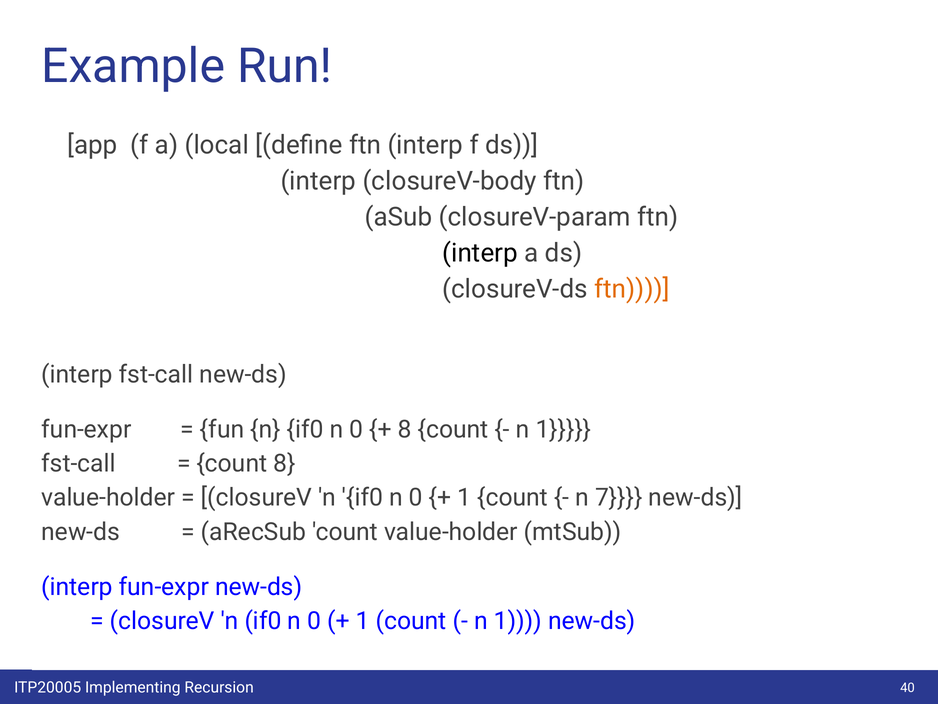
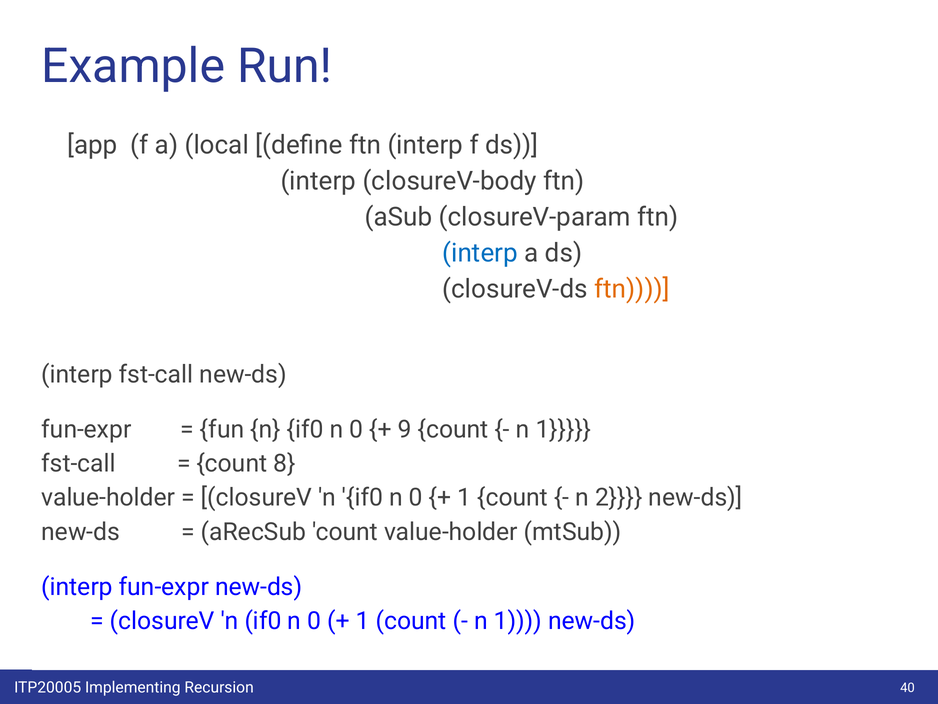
interp colour: black -> blue (480, 253)
8: 8 -> 9 (405, 429)
7: 7 -> 2 (619, 497)
